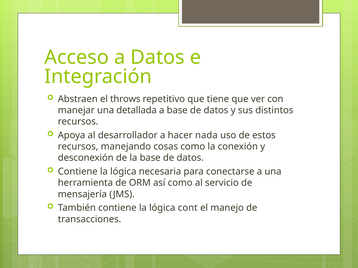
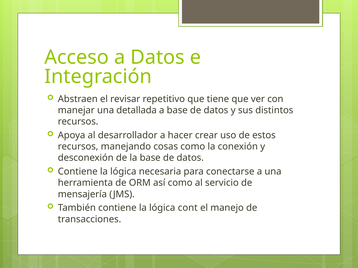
throws: throws -> revisar (125, 99)
nada: nada -> crear (206, 135)
